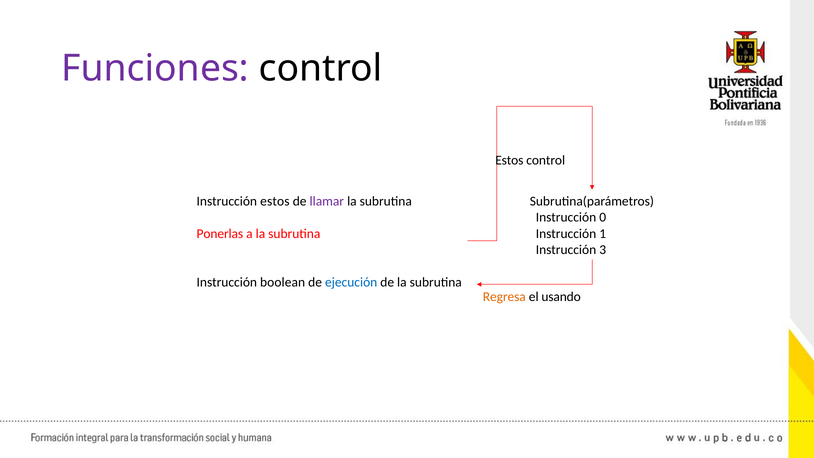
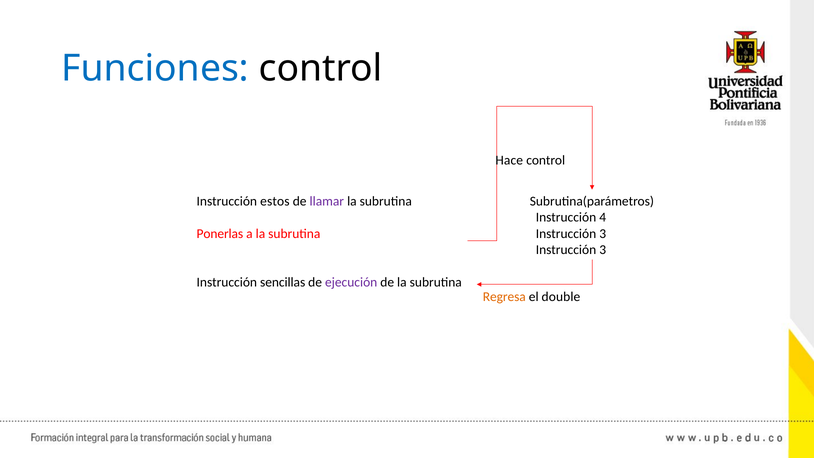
Funciones colour: purple -> blue (155, 68)
Estos: Estos -> Hace (509, 160)
0: 0 -> 4 (603, 217)
1: 1 -> 3 (603, 234)
boolean: boolean -> sencillas (283, 282)
ejecución colour: blue -> purple (351, 282)
usando: usando -> double (561, 297)
